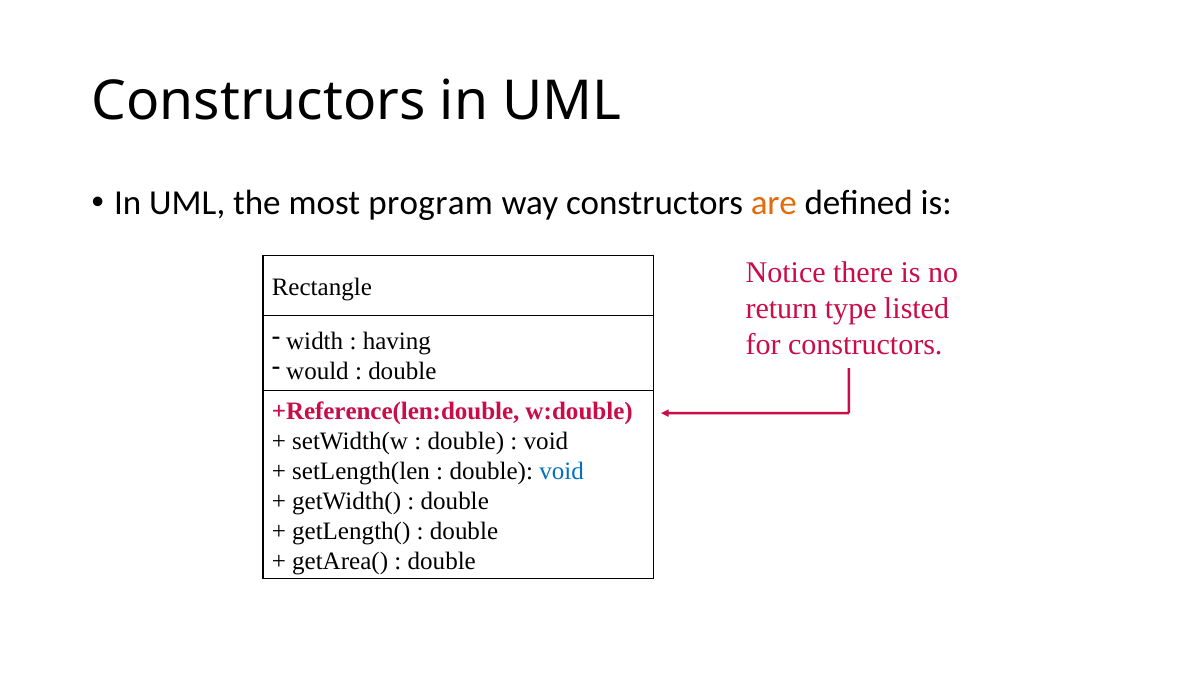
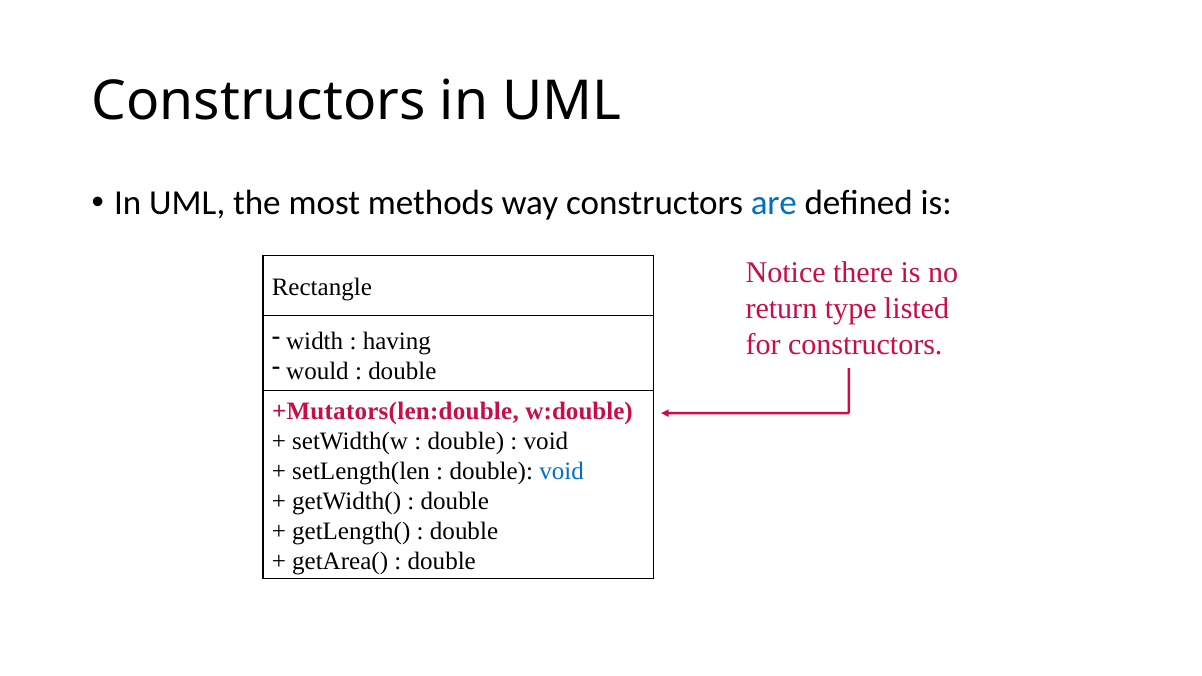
program: program -> methods (431, 203)
are colour: orange -> blue (774, 203)
+Reference(len:double: +Reference(len:double -> +Mutators(len:double (395, 411)
